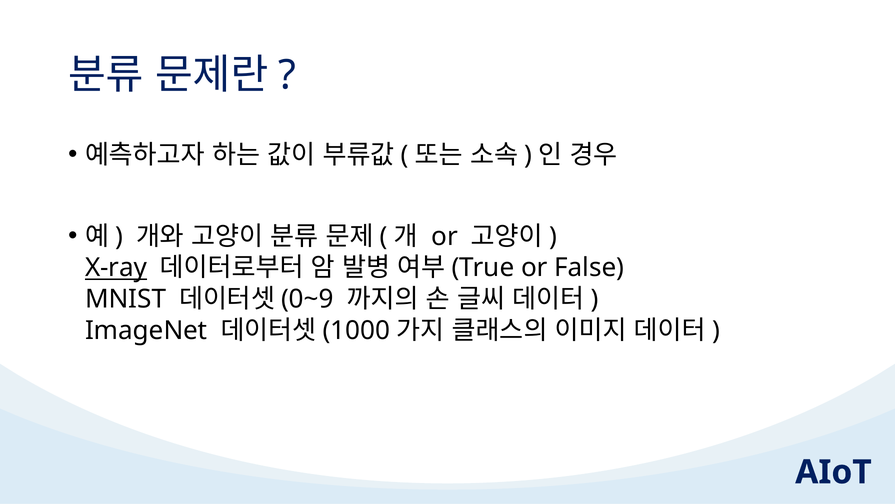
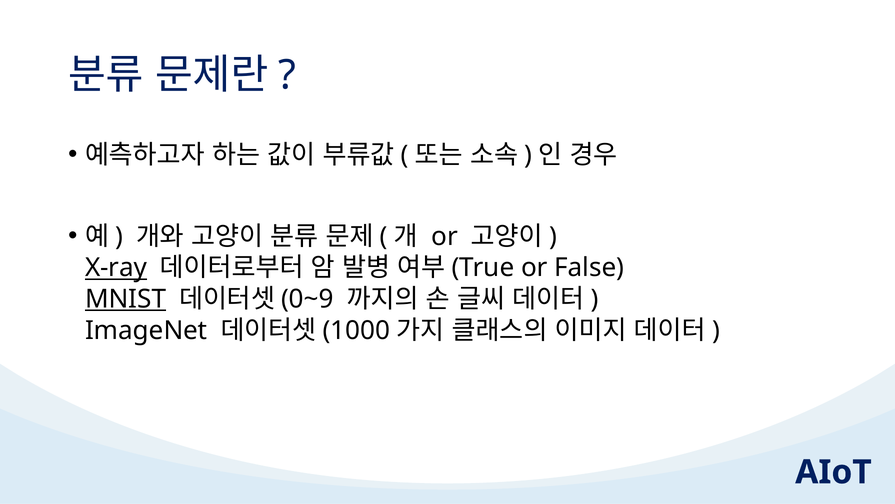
MNIST underline: none -> present (126, 299)
